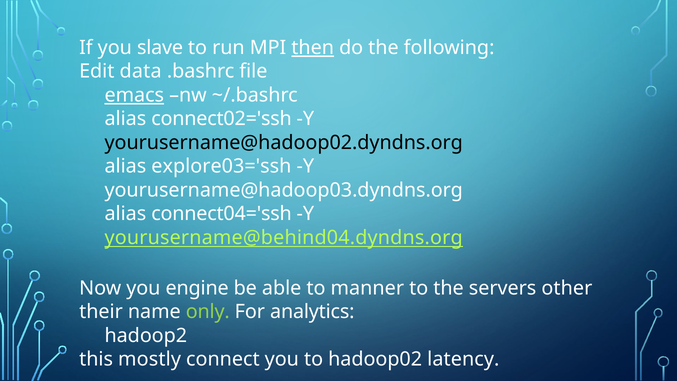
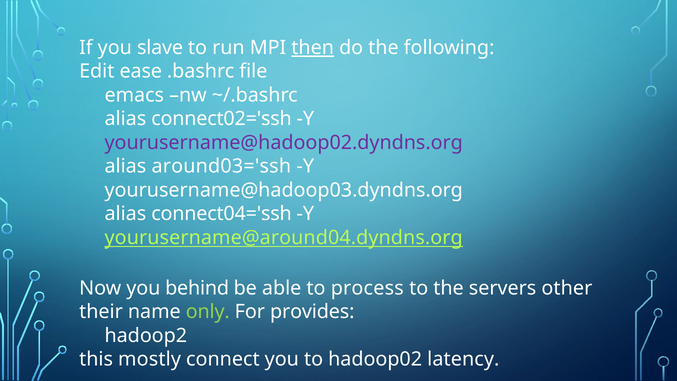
data: data -> ease (141, 71)
emacs underline: present -> none (134, 95)
yourusername@hadoop02.dyndns.org colour: black -> purple (284, 143)
explore03='ssh: explore03='ssh -> around03='ssh (221, 166)
yourusername@behind04.dyndns.org: yourusername@behind04.dyndns.org -> yourusername@around04.dyndns.org (284, 237)
engine: engine -> behind (197, 288)
manner: manner -> process (367, 288)
analytics: analytics -> provides (312, 312)
